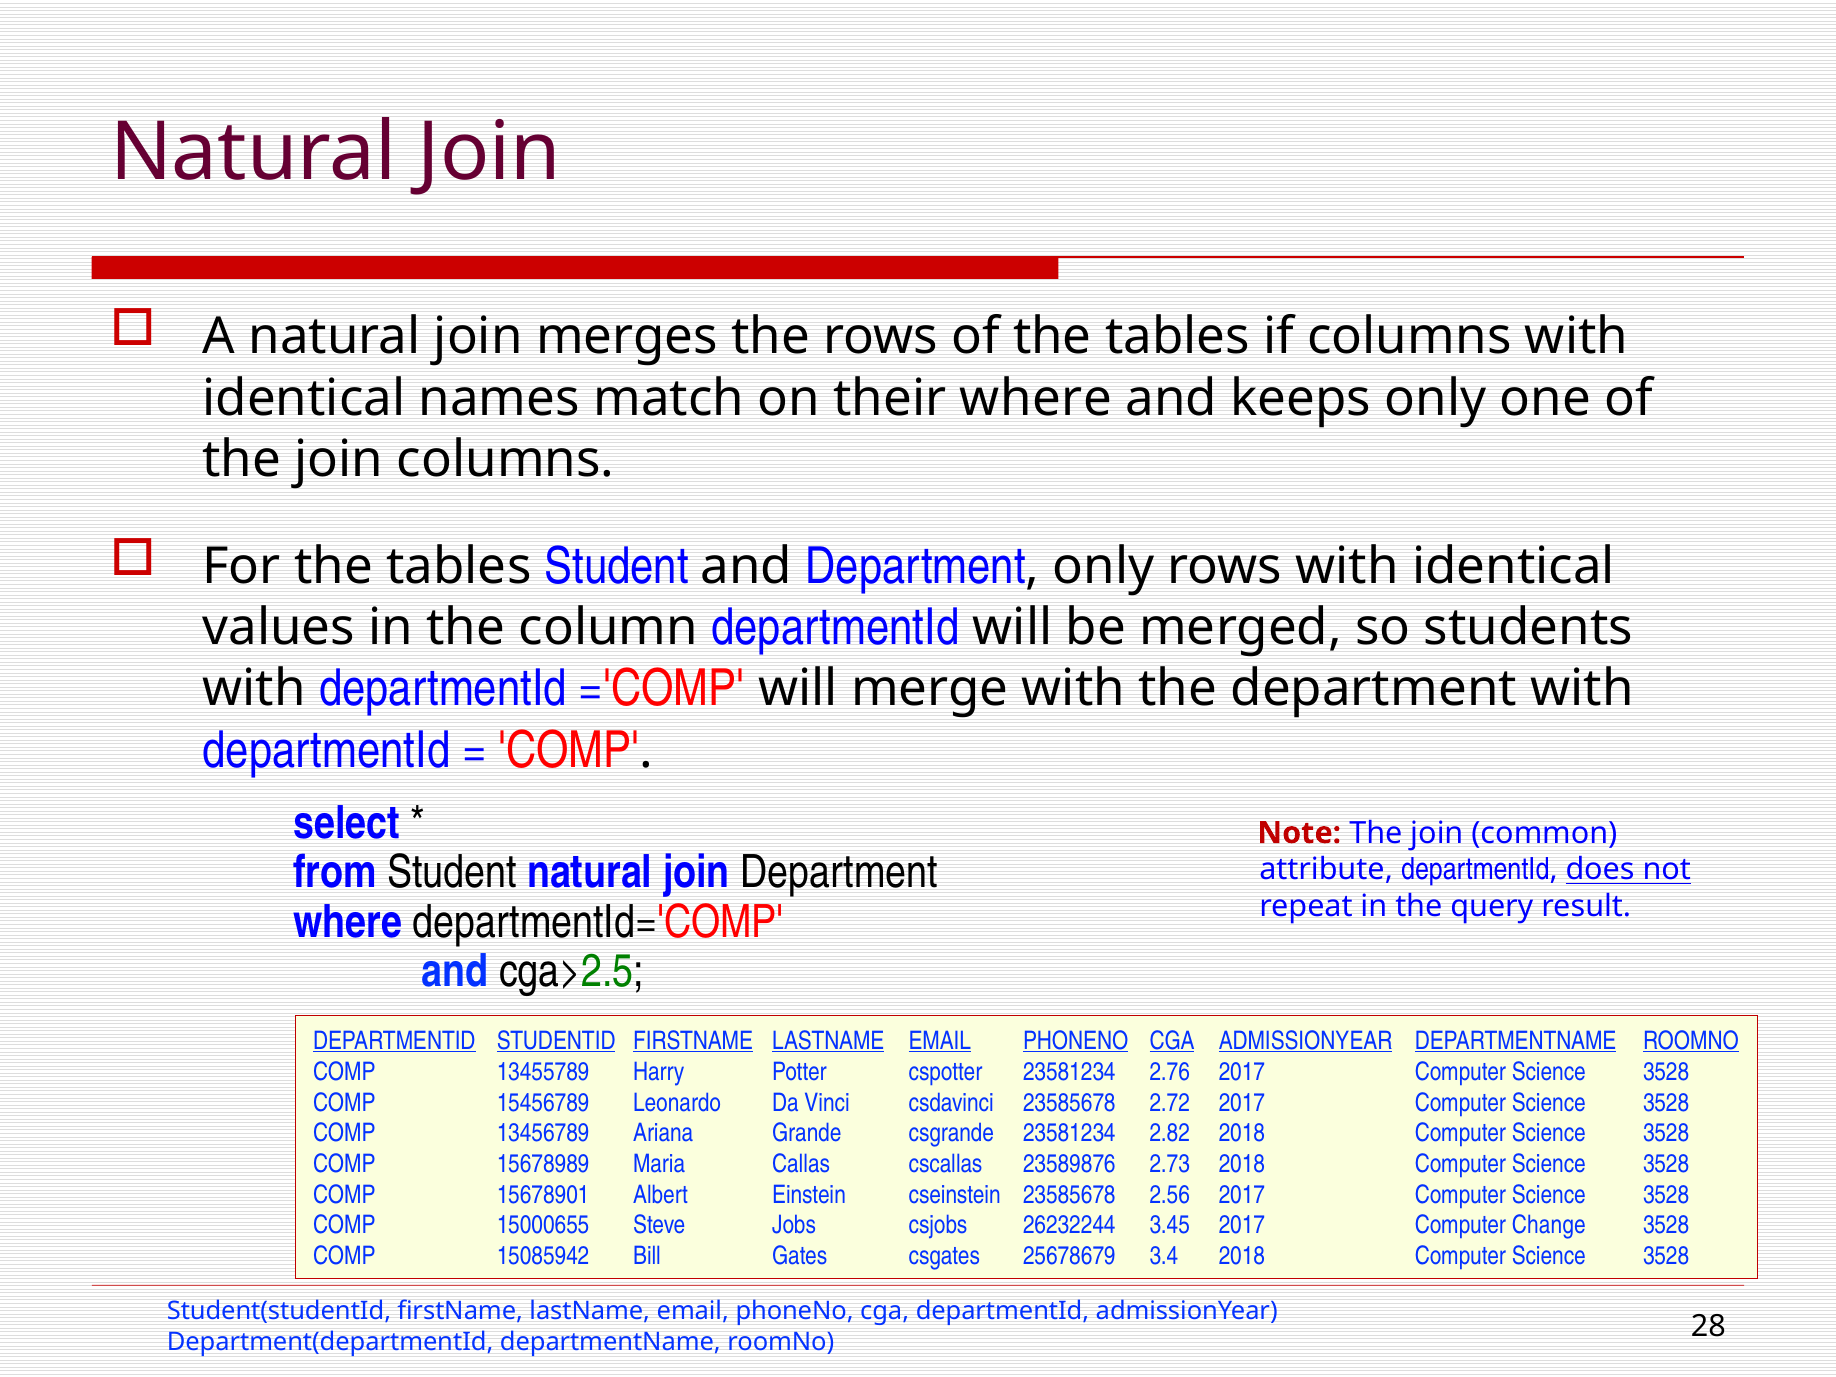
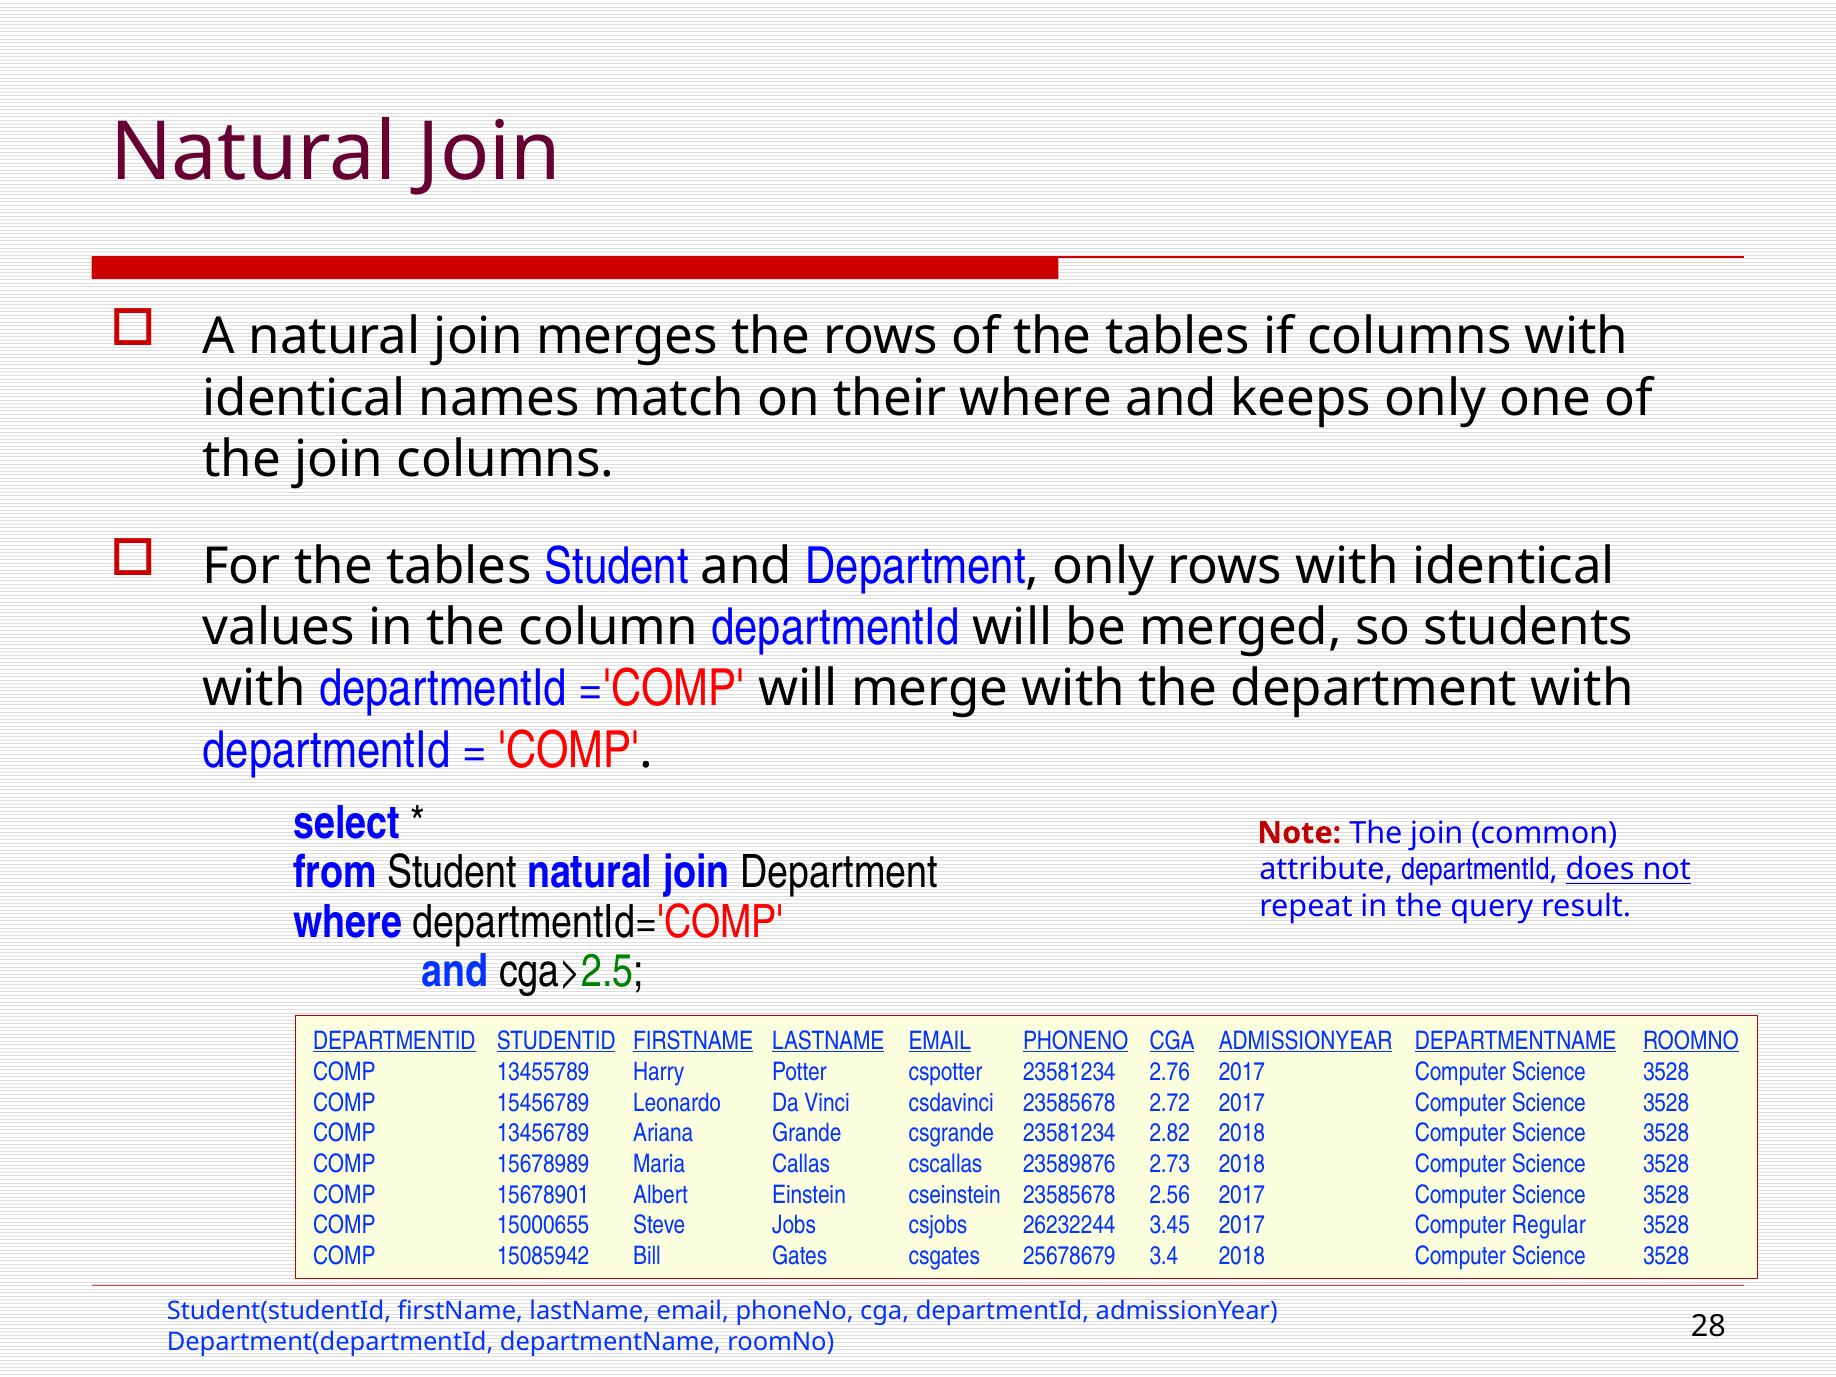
Change: Change -> Regular (1549, 1225)
